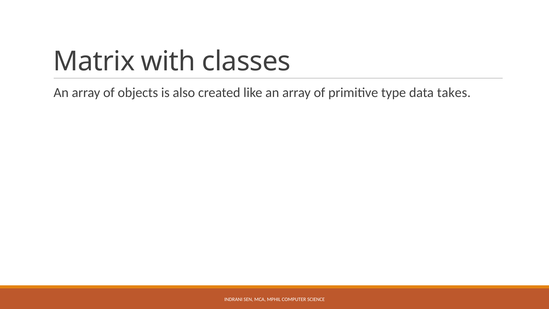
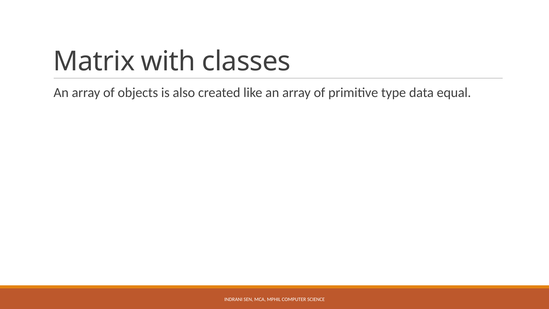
takes: takes -> equal (454, 93)
